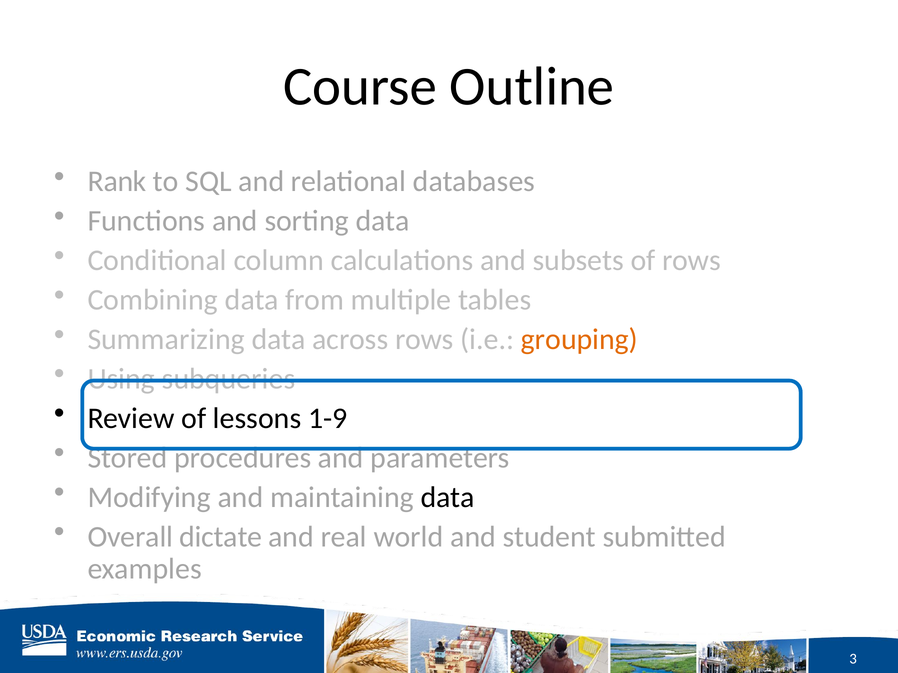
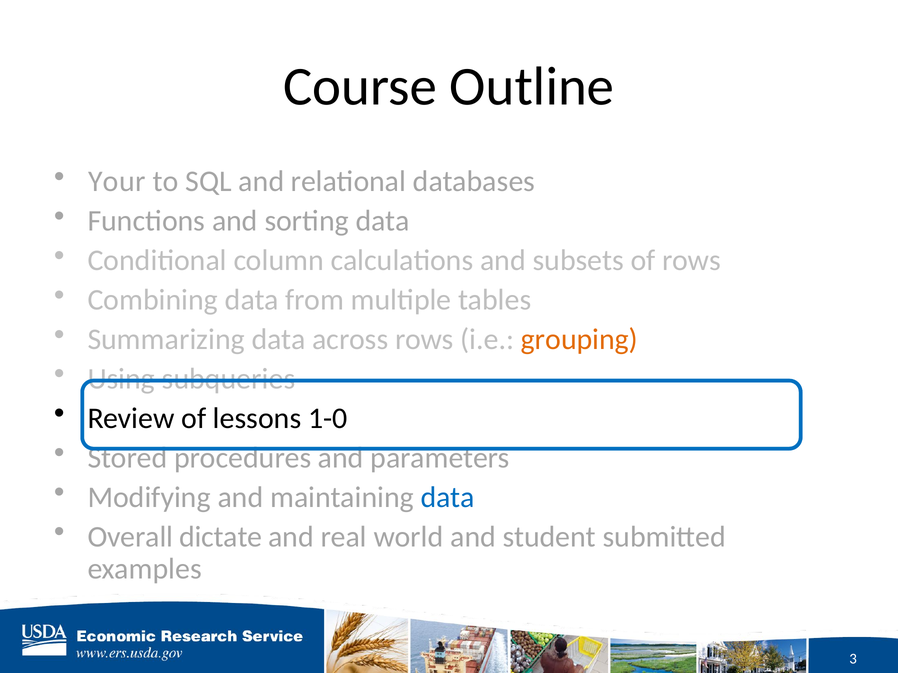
Rank: Rank -> Your (117, 182)
1-9: 1-9 -> 1-0 (328, 419)
data colour: black -> blue (448, 498)
